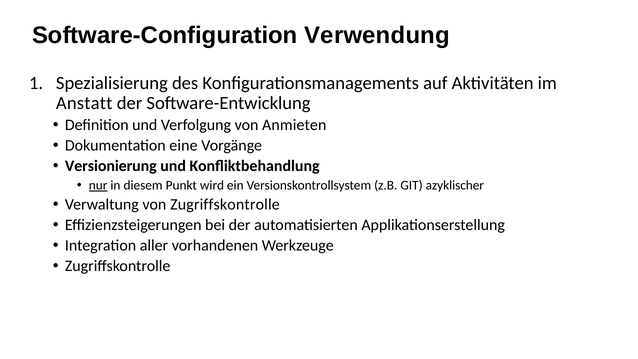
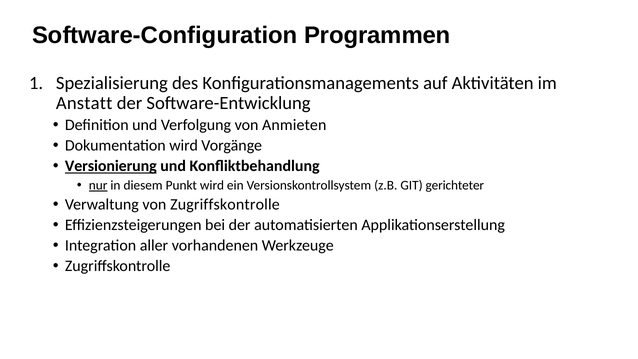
Verwendung: Verwendung -> Programmen (377, 35)
Dokumentation eine: eine -> wird (184, 146)
Versionierung underline: none -> present (111, 166)
azyklischer: azyklischer -> gerichteter (455, 185)
